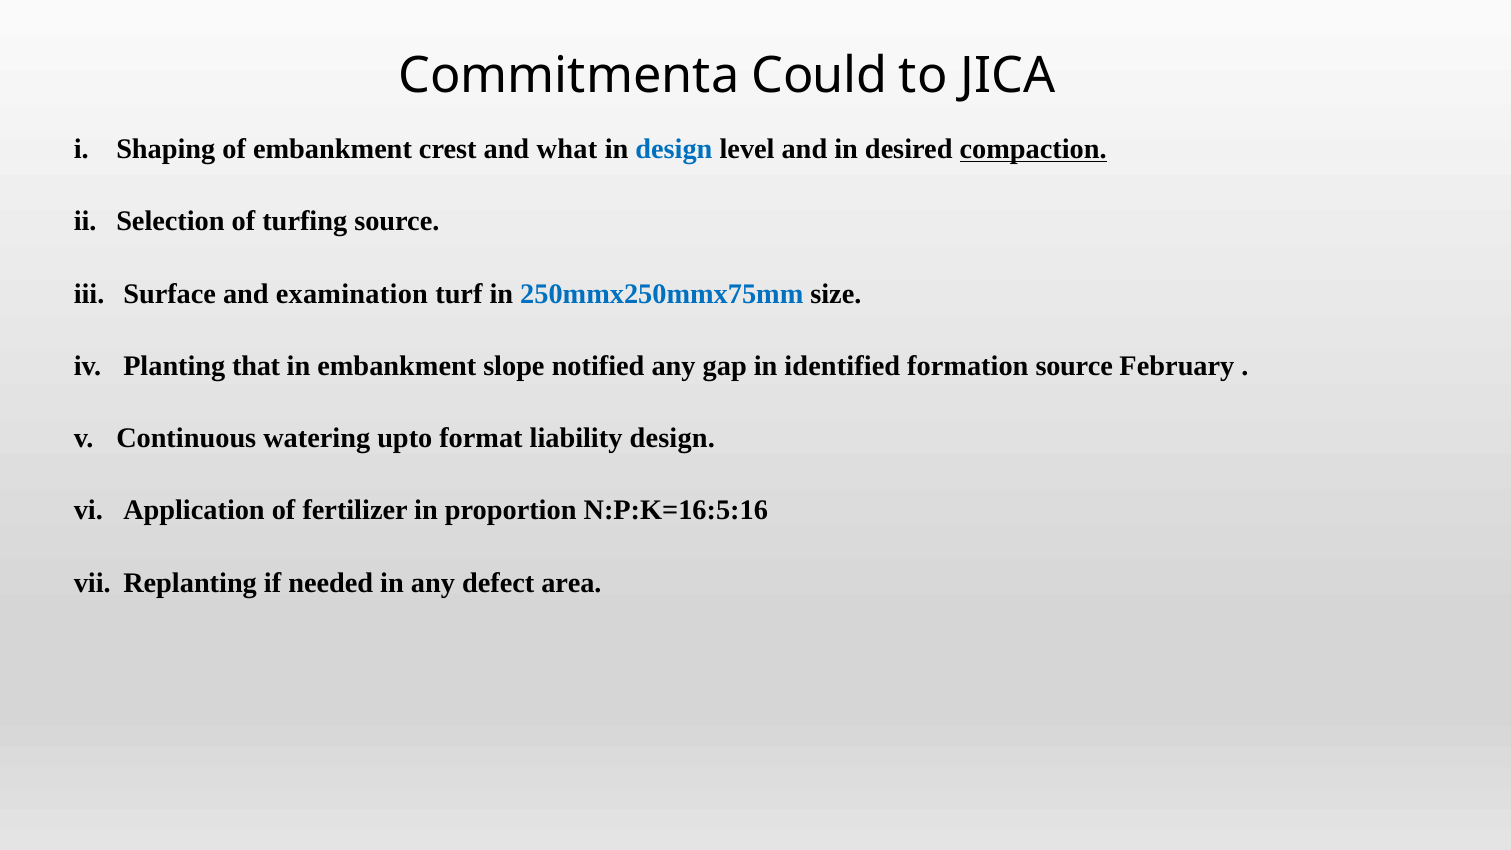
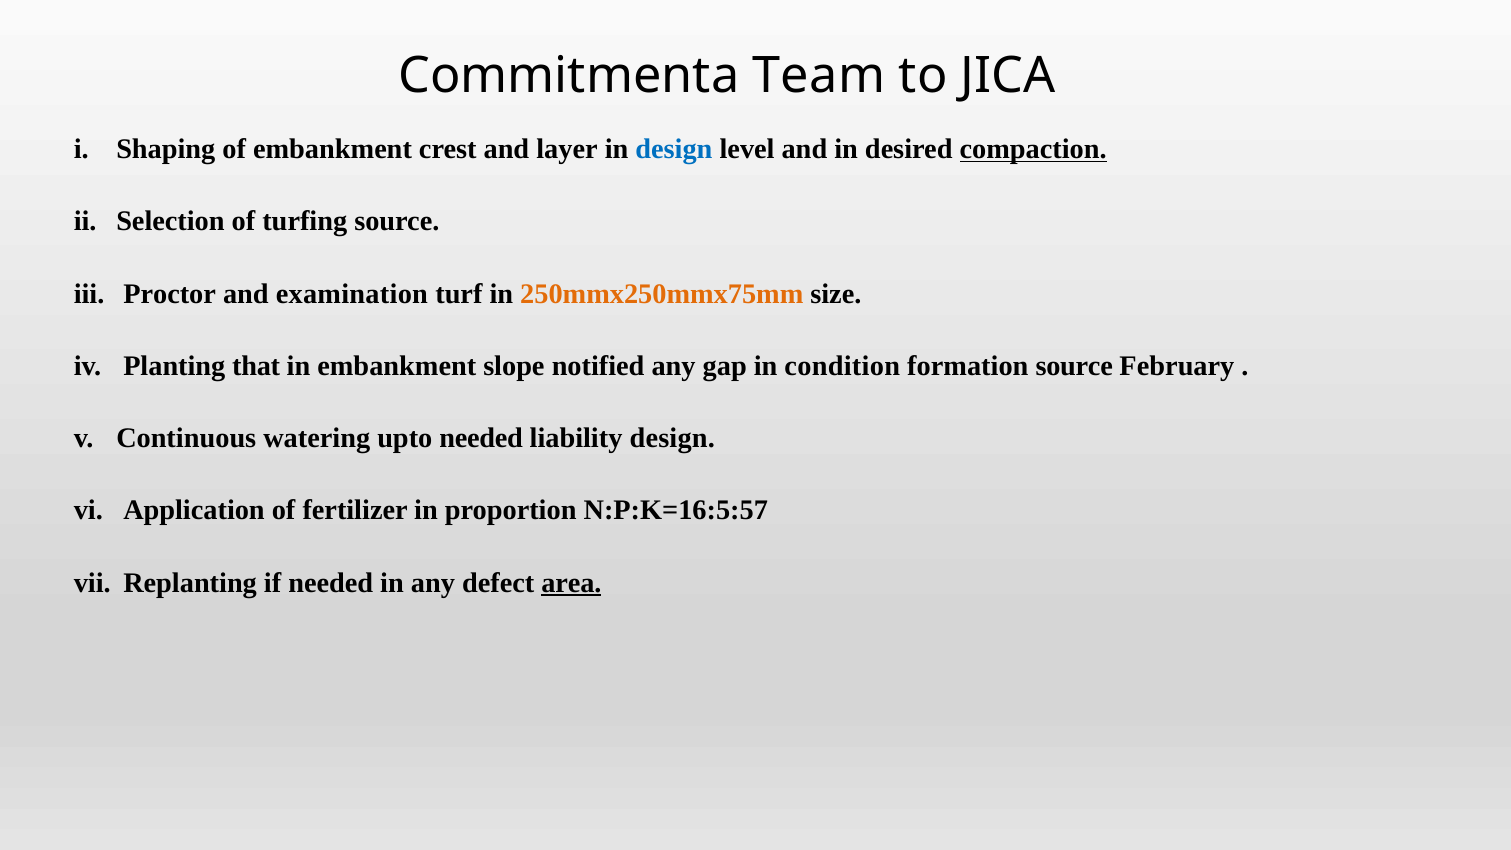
Could: Could -> Team (819, 75)
what: what -> layer (567, 149)
Surface: Surface -> Proctor (170, 294)
250mmx250mmx75mm colour: blue -> orange (662, 294)
identified: identified -> condition (842, 366)
upto format: format -> needed (481, 438)
N:P:K=16:5:16: N:P:K=16:5:16 -> N:P:K=16:5:57 (676, 510)
area underline: none -> present (571, 583)
